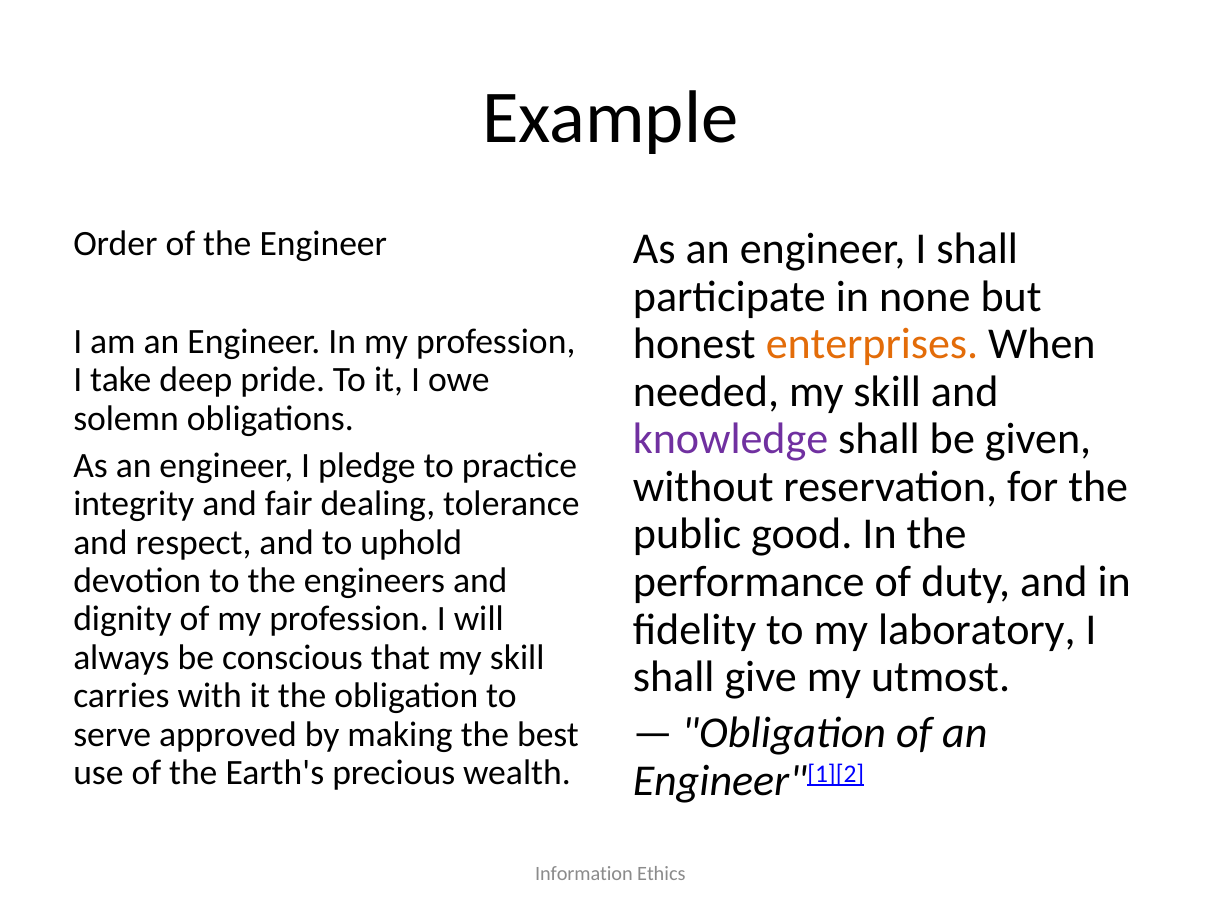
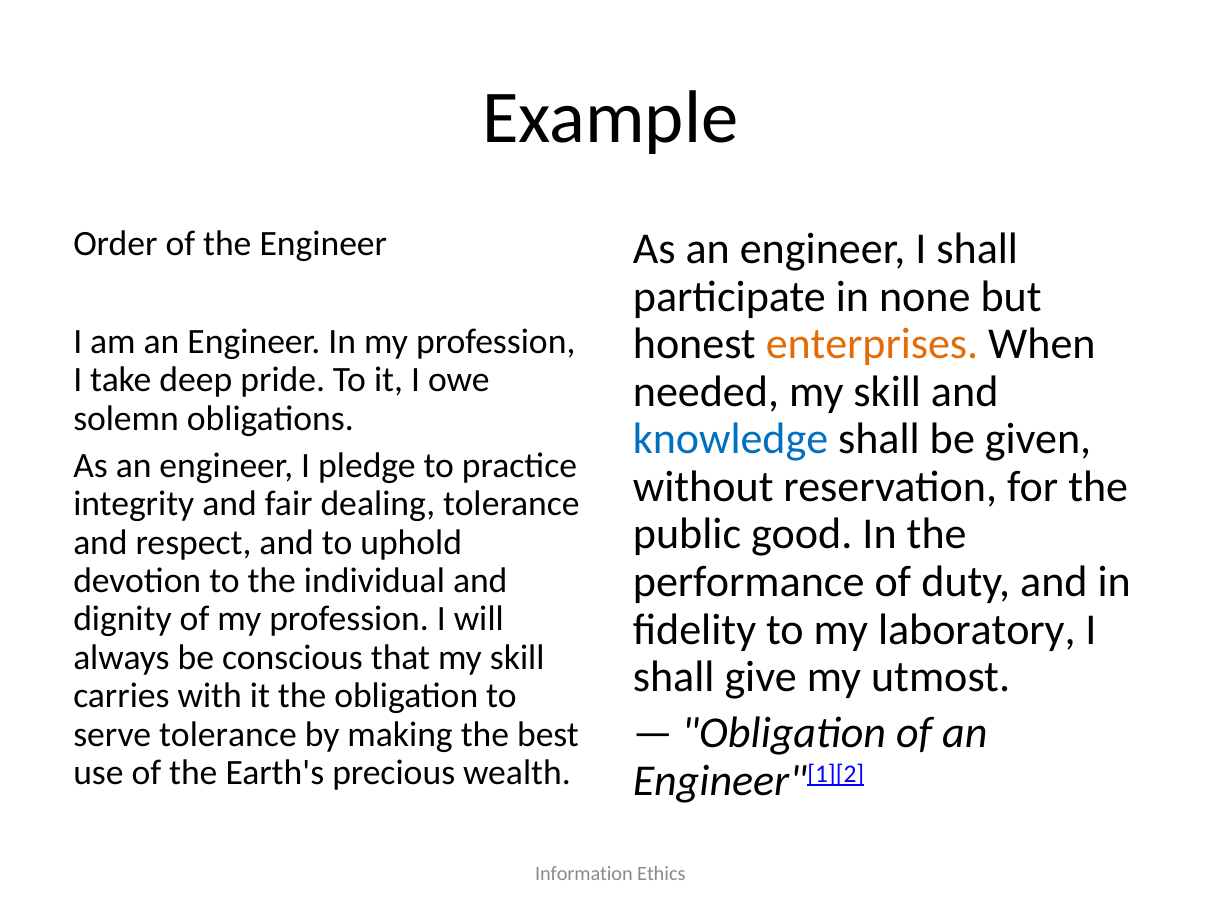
knowledge colour: purple -> blue (731, 440)
engineers: engineers -> individual (374, 581)
serve approved: approved -> tolerance (228, 735)
